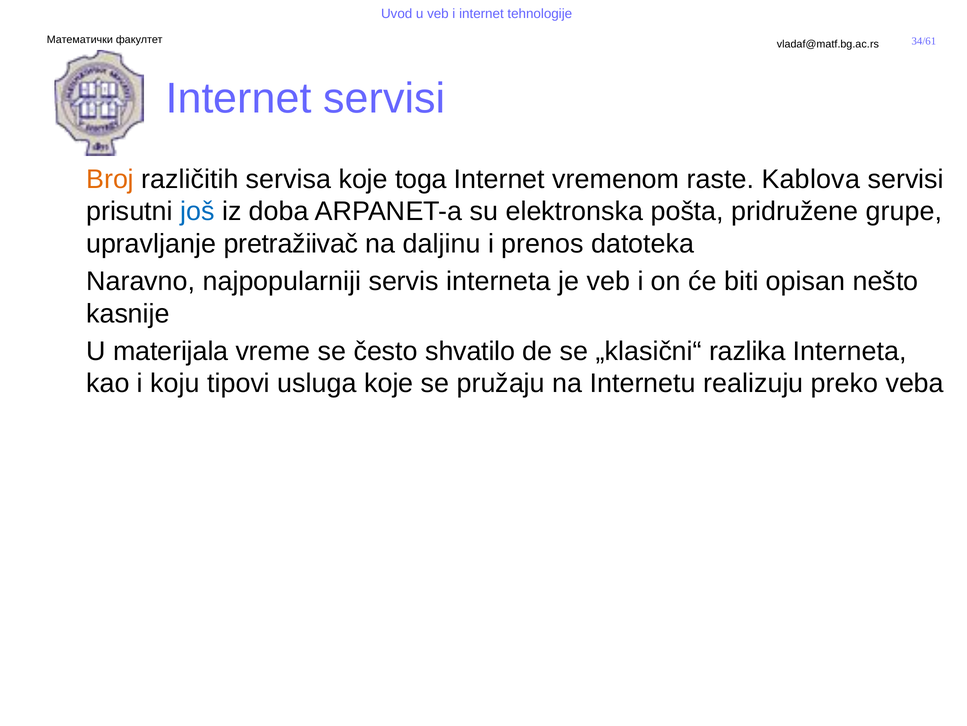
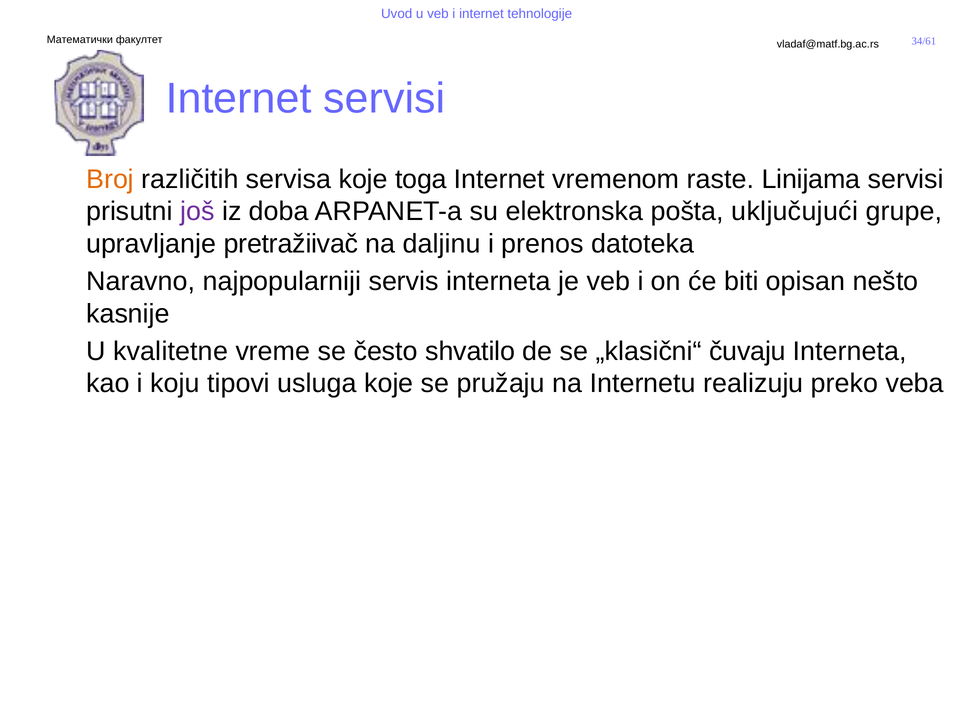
Kablova: Kablova -> Linijama (811, 179)
još colour: blue -> purple (197, 211)
pridružene: pridružene -> uključujući (795, 211)
materijala: materijala -> kvalitetne (171, 351)
razlika: razlika -> čuvaju (747, 351)
